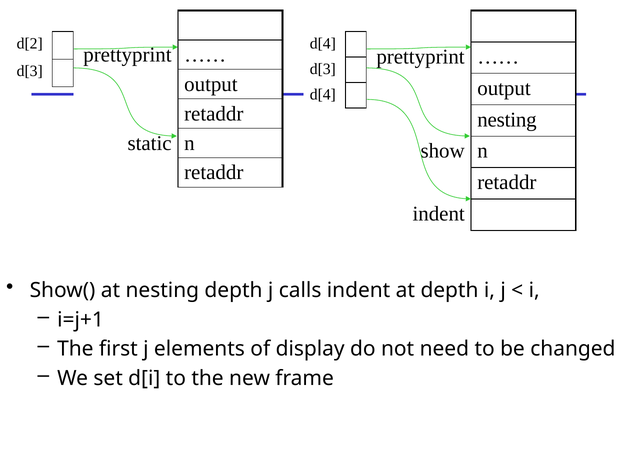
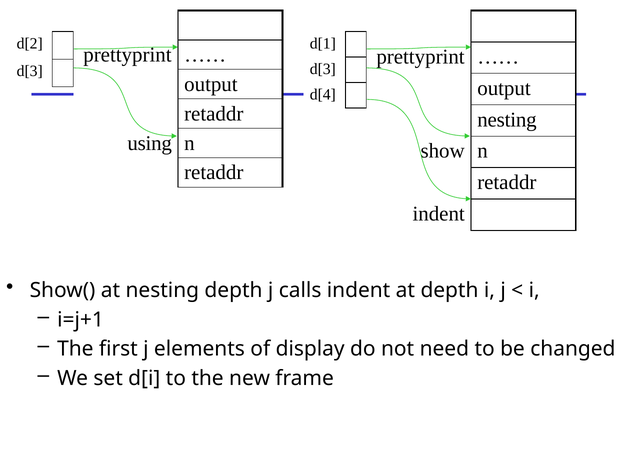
d[4: d[4 -> d[1 (323, 43)
static: static -> using (150, 143)
